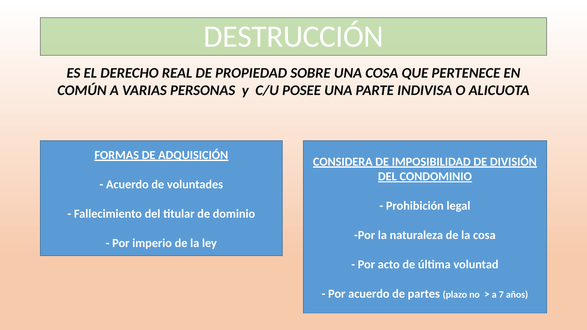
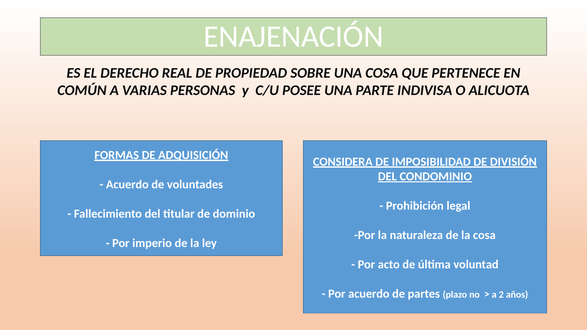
DESTRUCCIÓN: DESTRUCCIÓN -> ENAJENACIÓN (293, 36)
7: 7 -> 2 (501, 295)
